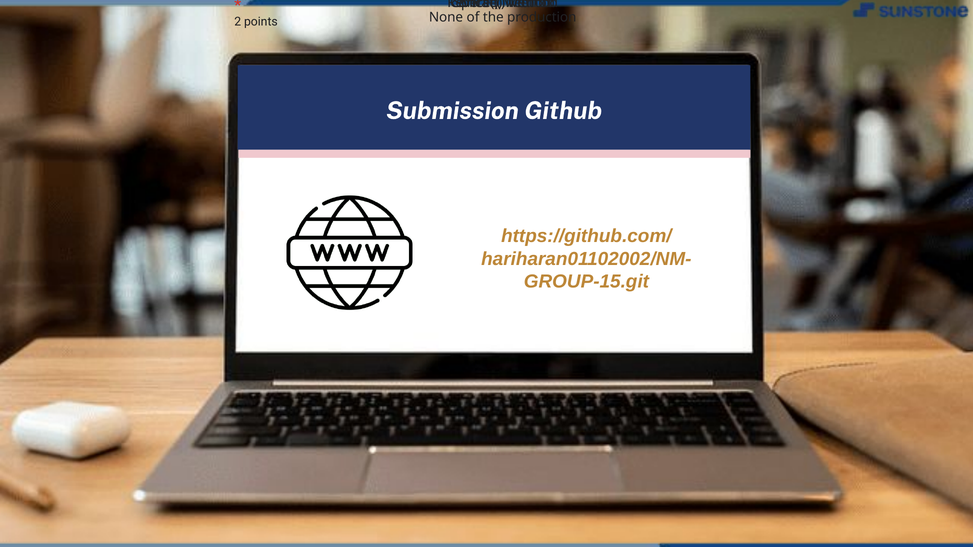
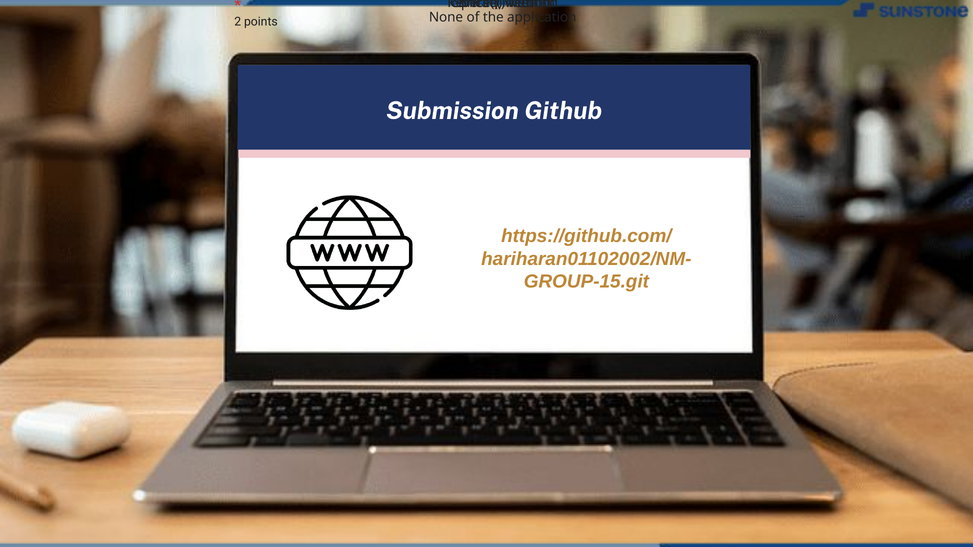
production: production -> application (542, 17)
